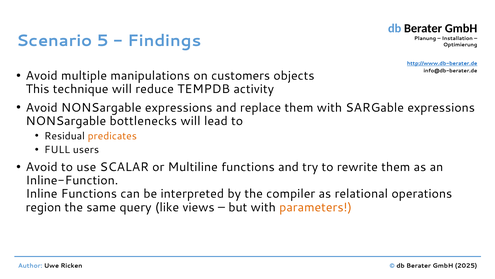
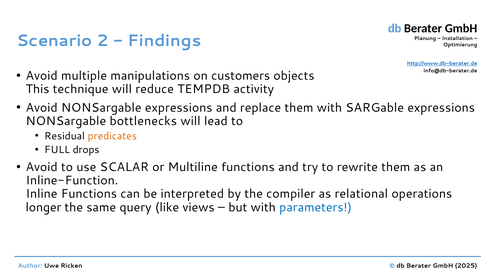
5: 5 -> 2 (103, 40)
users: users -> drops (86, 149)
region: region -> longer (43, 207)
parameters colour: orange -> blue (316, 207)
